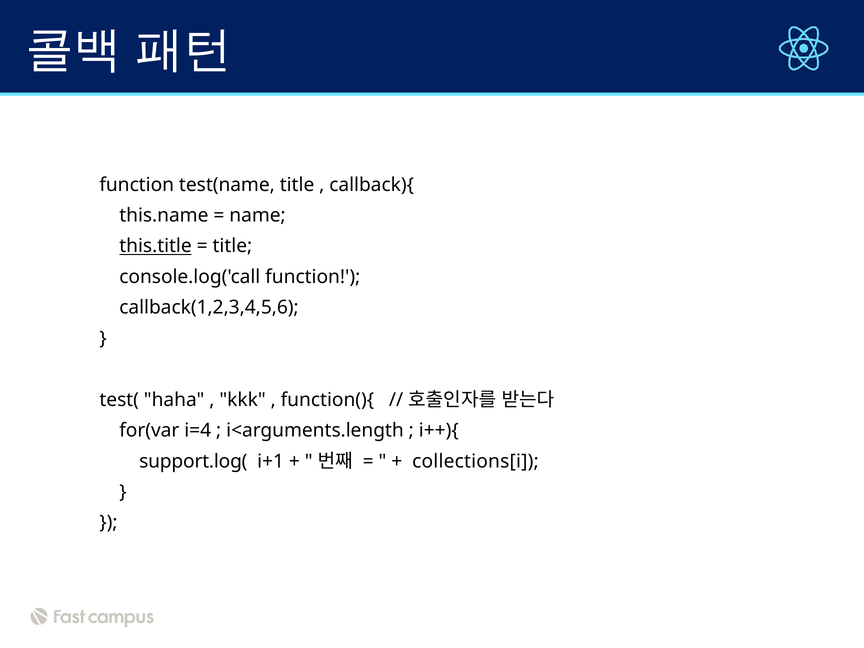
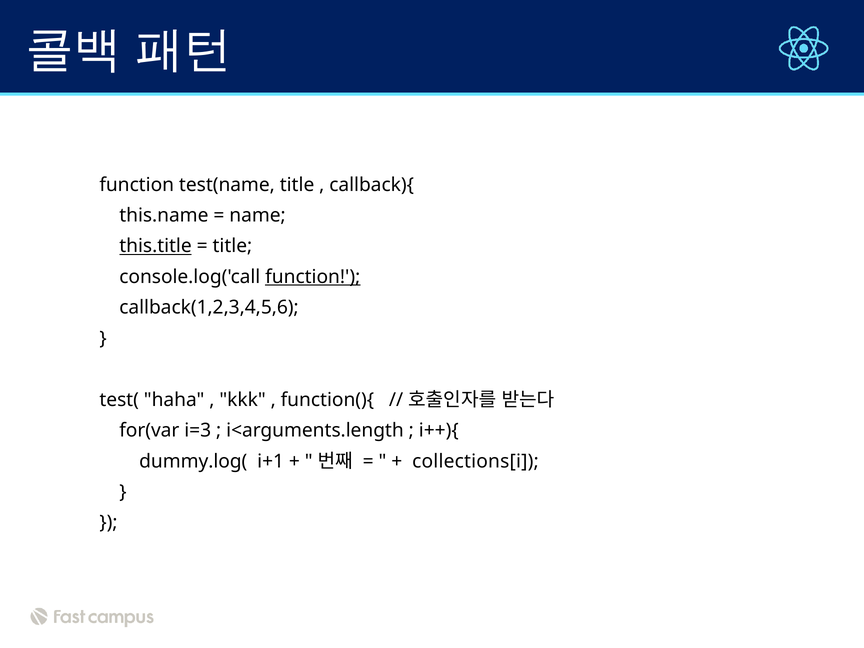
function underline: none -> present (313, 277)
i=4: i=4 -> i=3 (198, 430)
support.log(: support.log( -> dummy.log( (193, 461)
